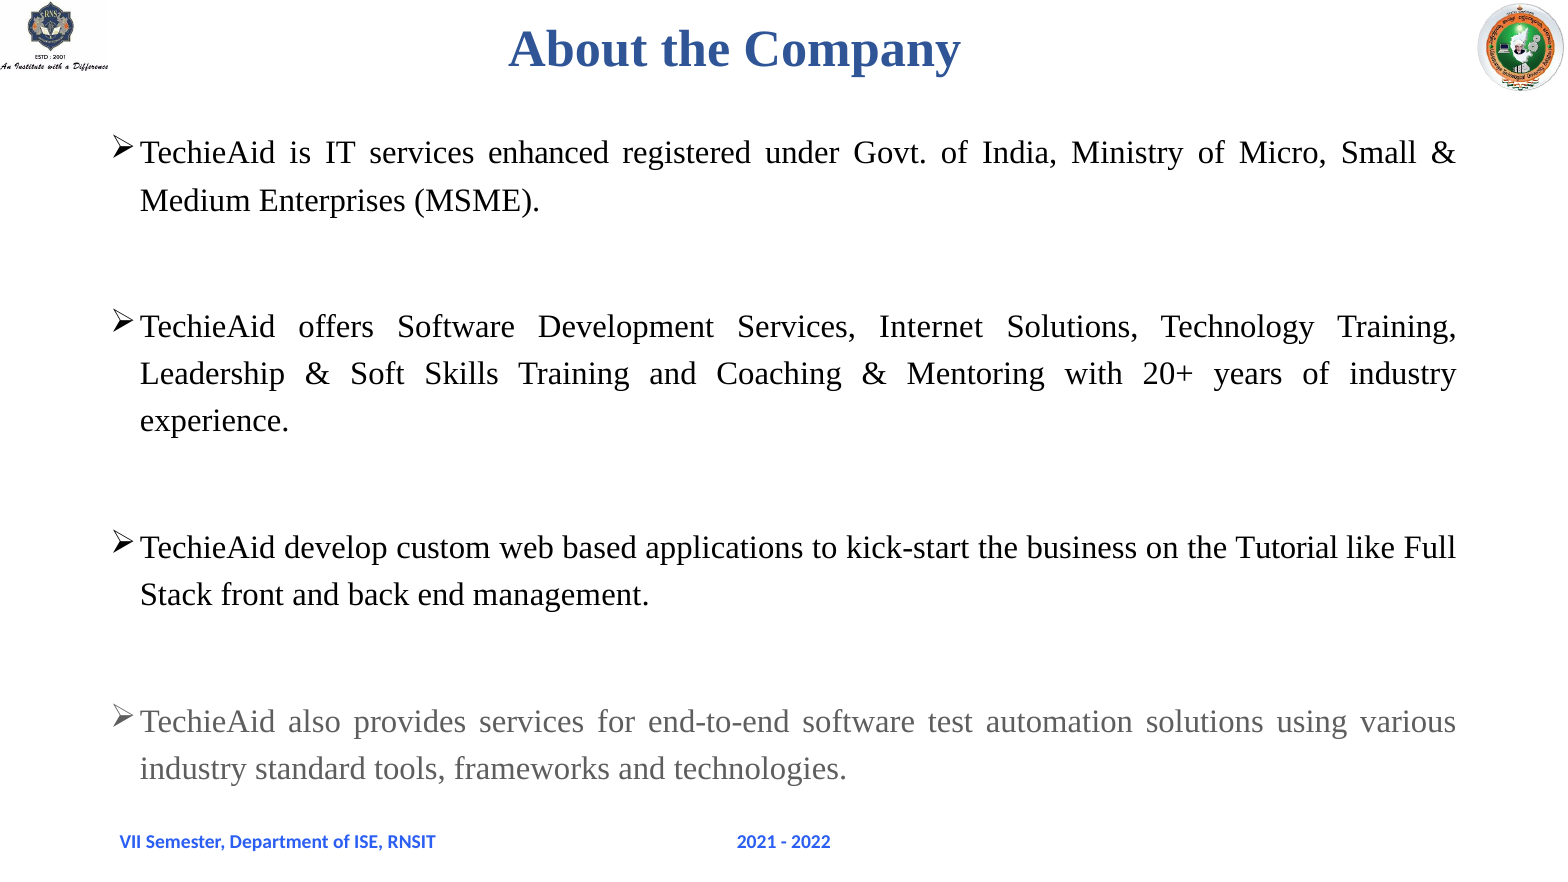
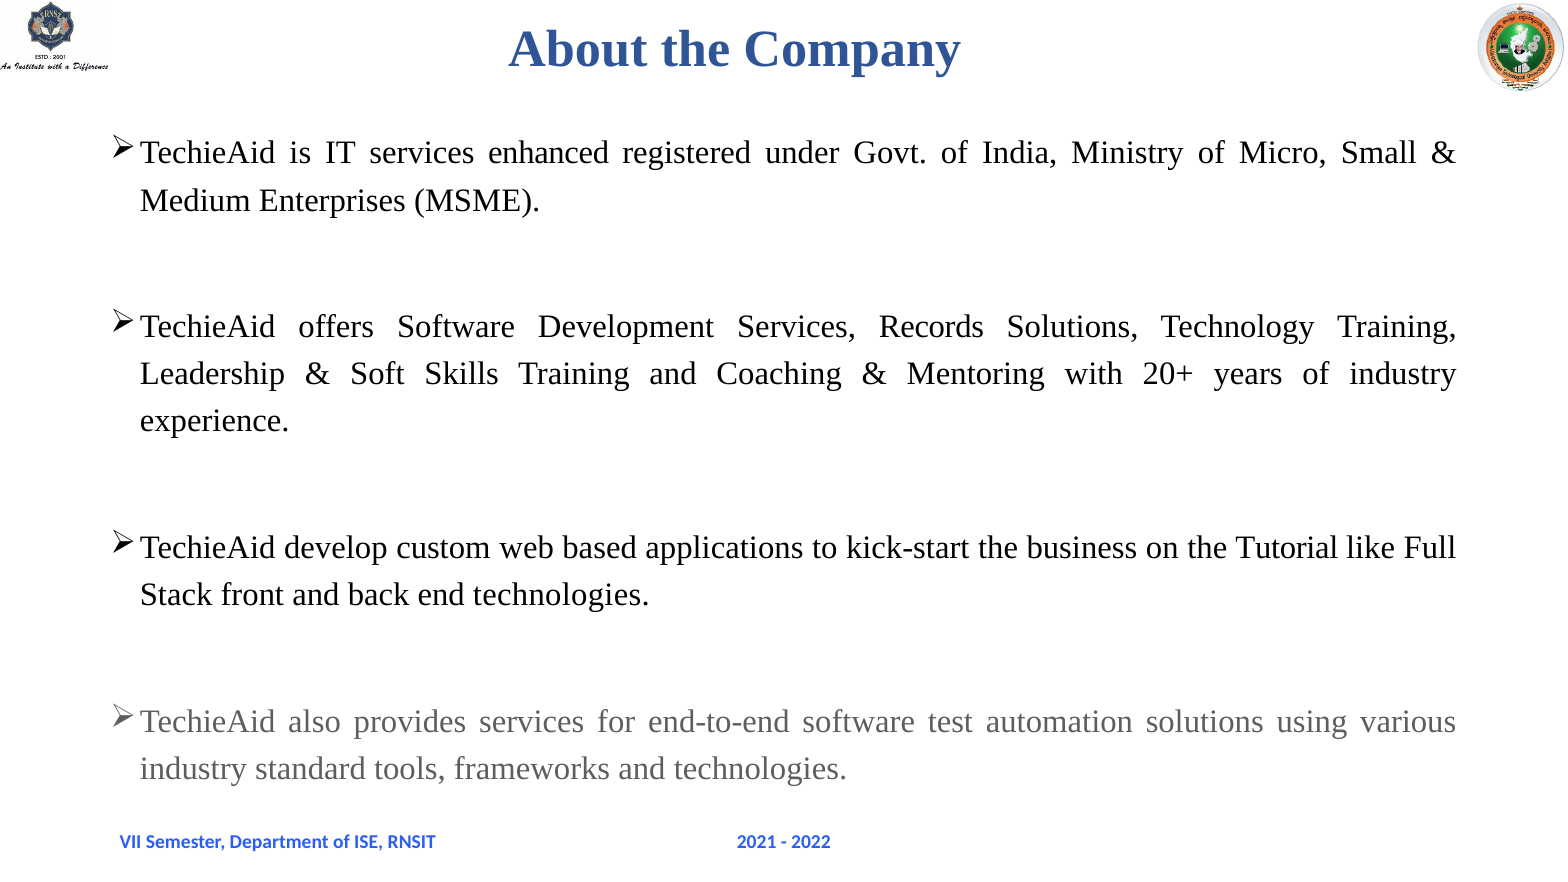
Internet: Internet -> Records (931, 327)
end management: management -> technologies (561, 595)
